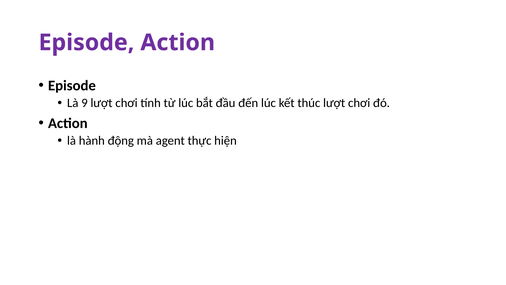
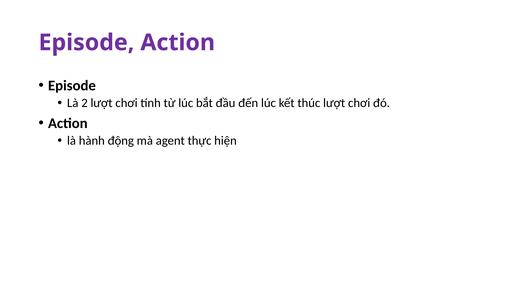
9: 9 -> 2 (84, 103)
